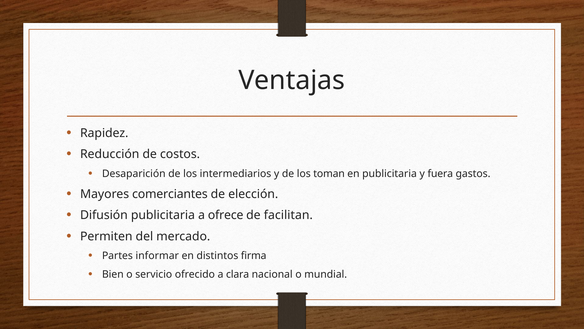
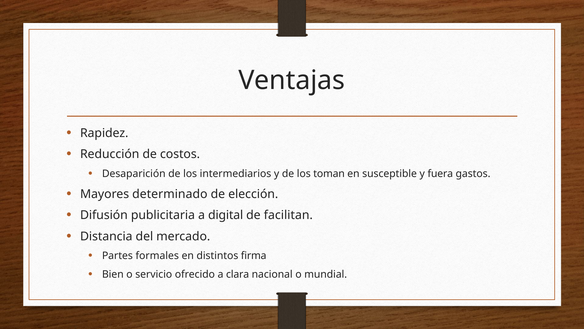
en publicitaria: publicitaria -> susceptible (390, 173)
comerciantes: comerciantes -> determinado (170, 194)
ofrece: ofrece -> digital (226, 215)
Permiten: Permiten -> Distancia (106, 236)
informar: informar -> formales (157, 256)
